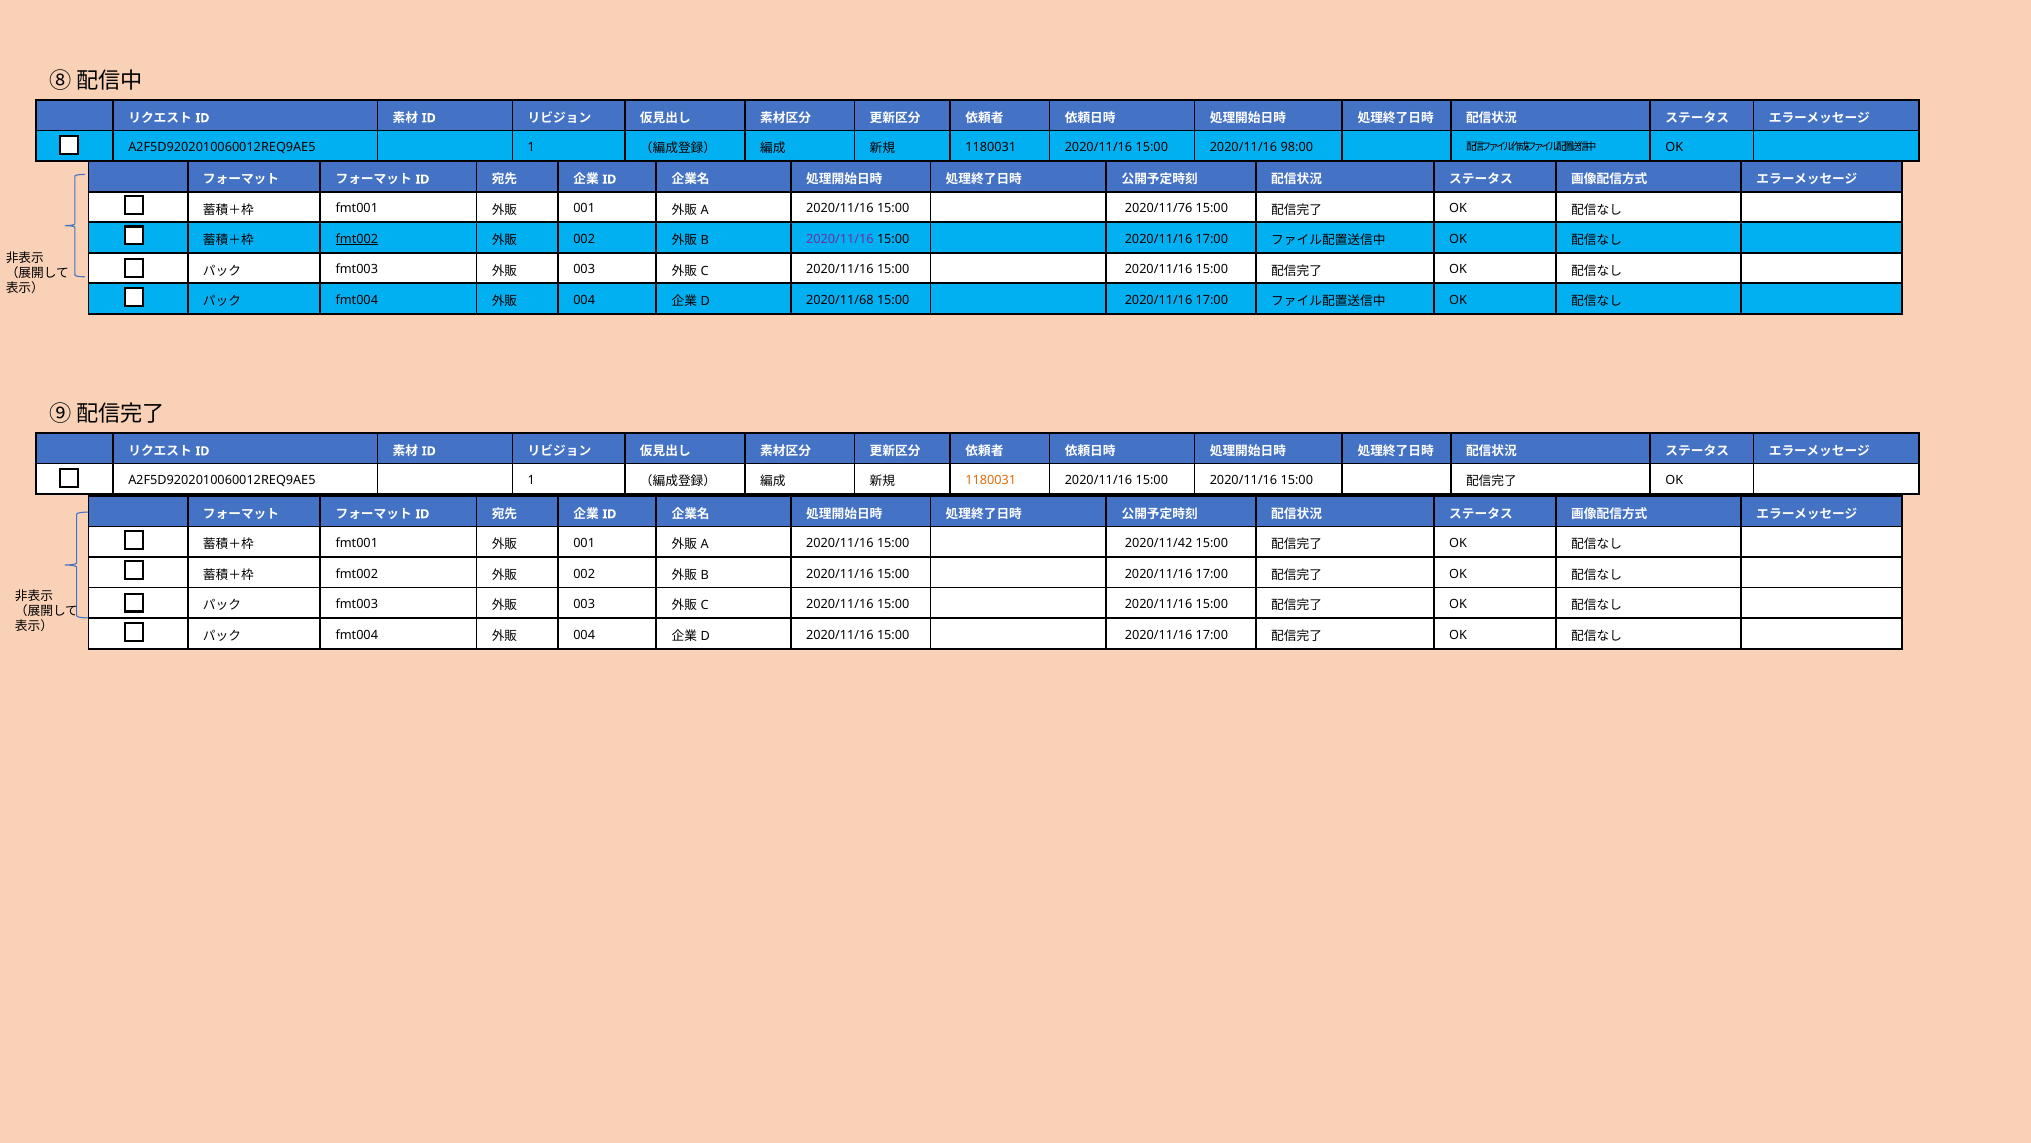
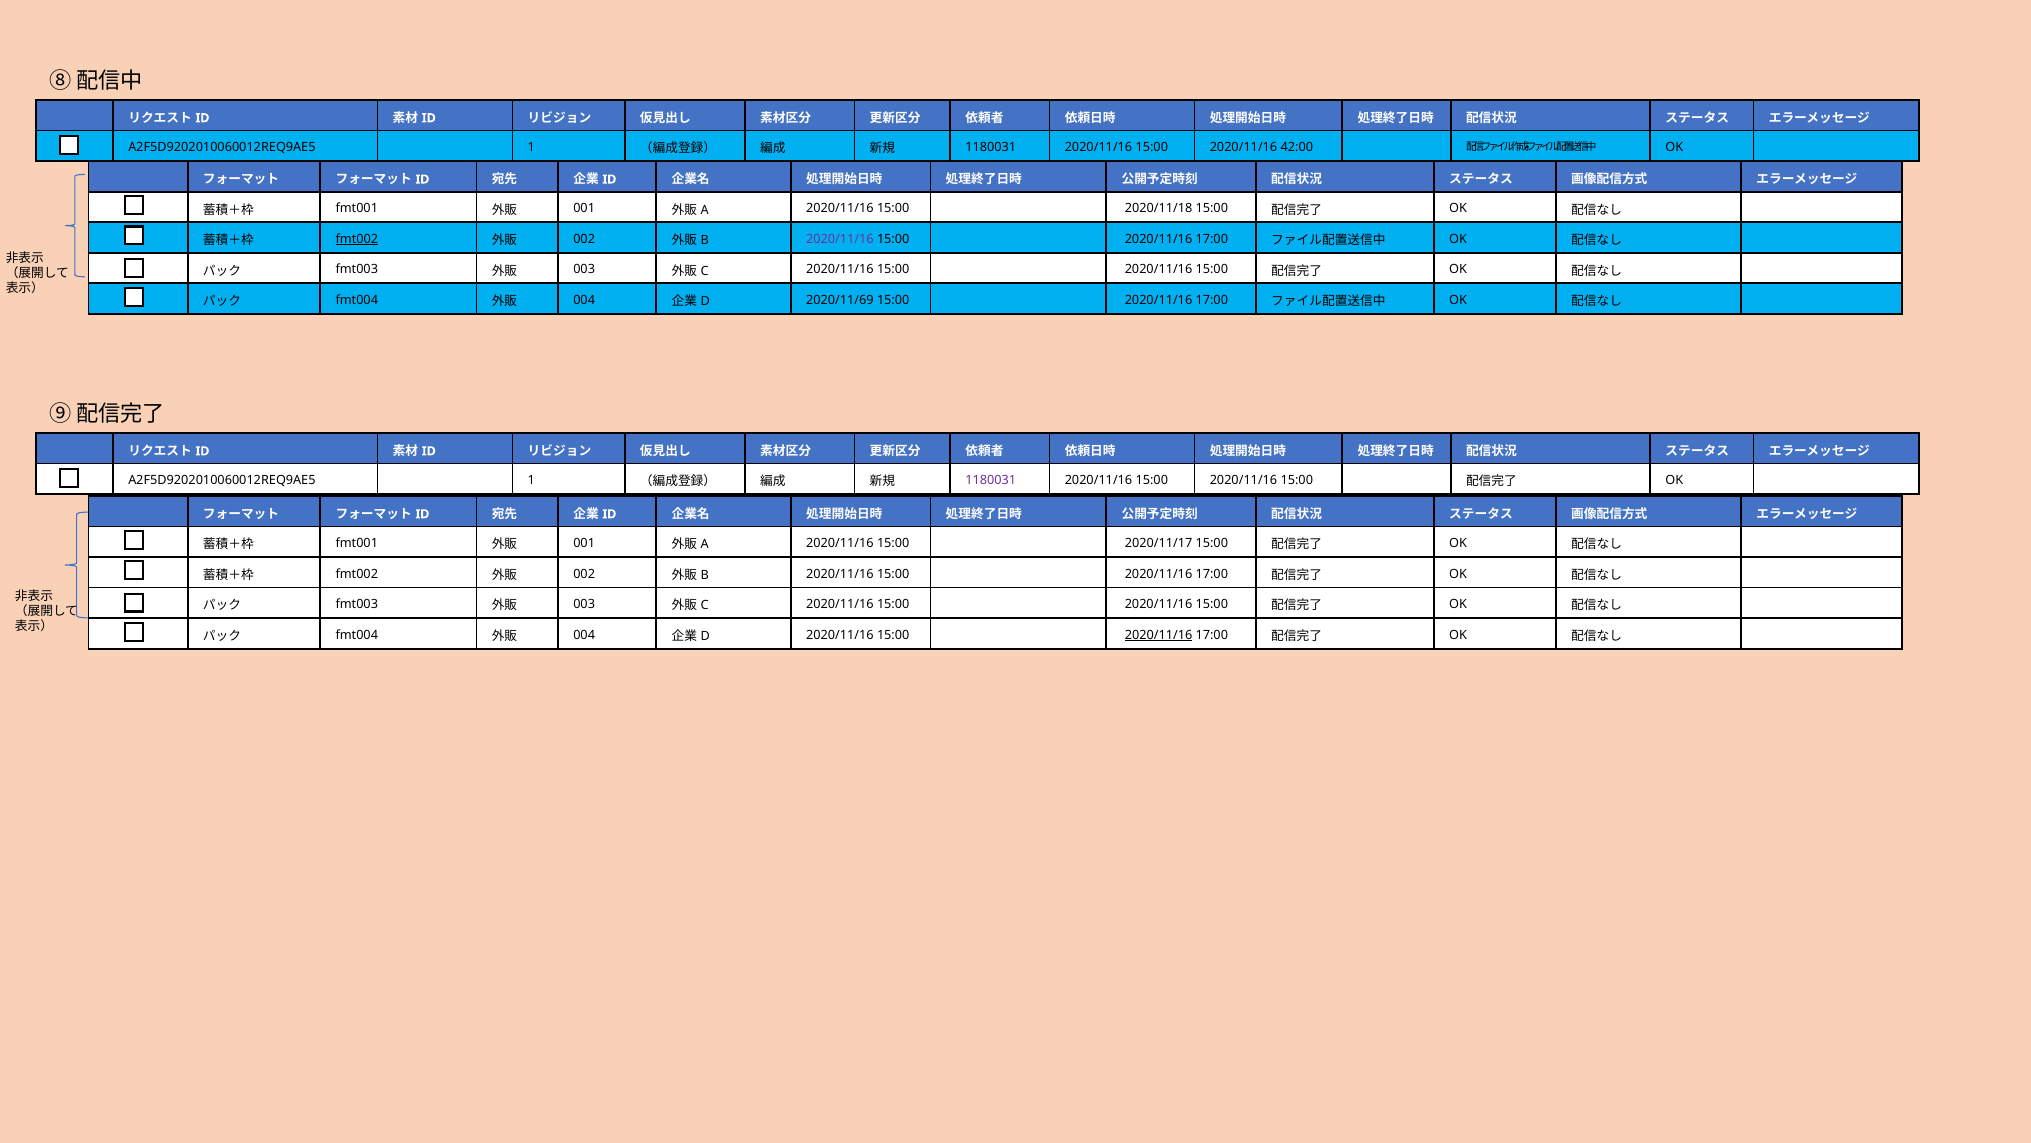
98:00: 98:00 -> 42:00 (1297, 147)
2020/11/76: 2020/11/76 -> 2020/11/18 (1159, 209)
2020/11/68: 2020/11/68 -> 2020/11/69 (840, 300)
1180031 colour: orange -> purple (991, 480)
2020/11/42: 2020/11/42 -> 2020/11/17 (1159, 543)
2020/11/16 underline: none -> present (1159, 635)
